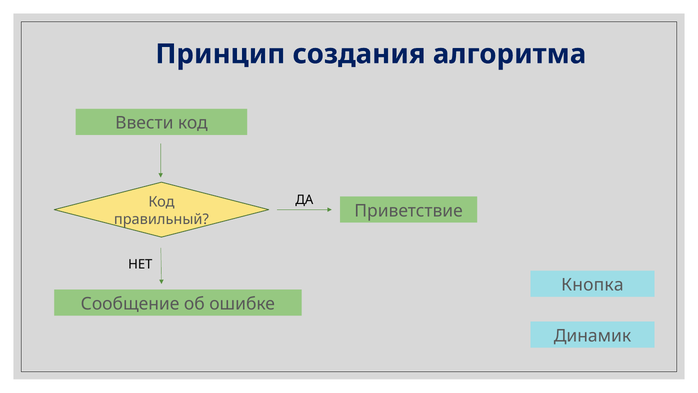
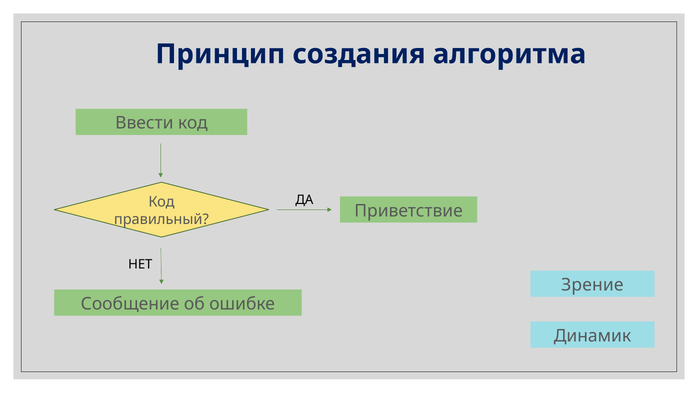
Кнопка: Кнопка -> Зрение (592, 285)
